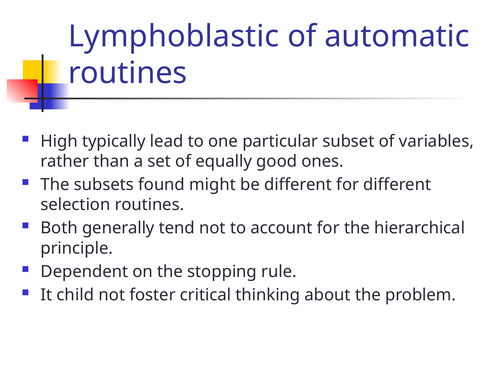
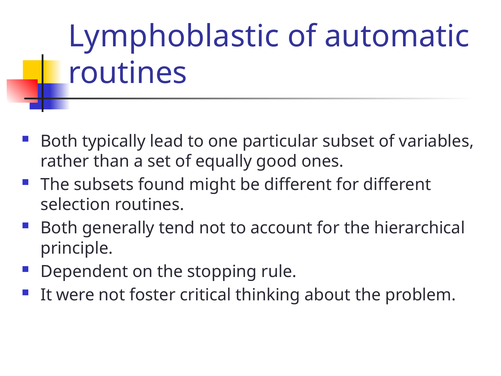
High: High -> Both (59, 141)
child: child -> were (75, 295)
